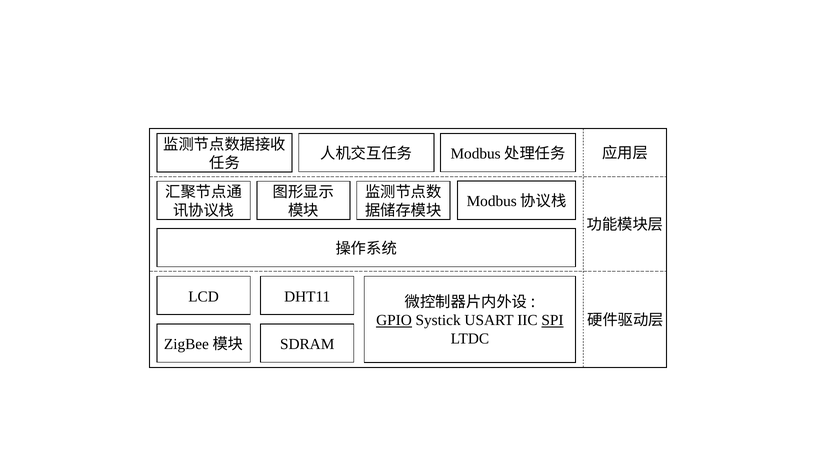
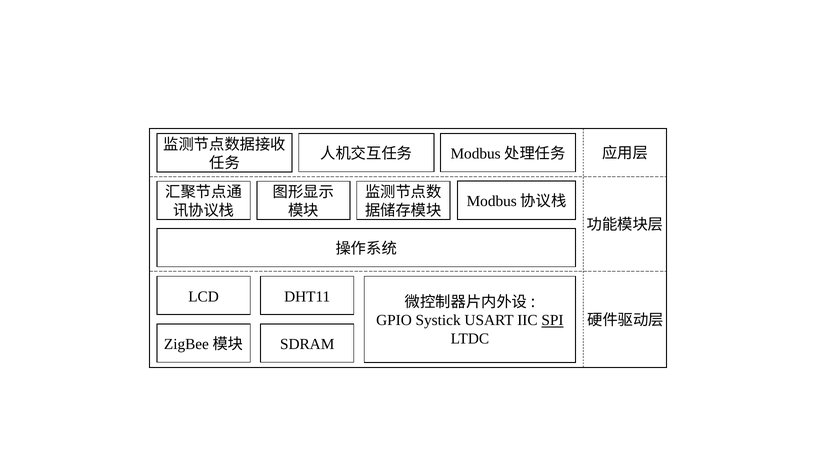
GPIO underline: present -> none (394, 320)
